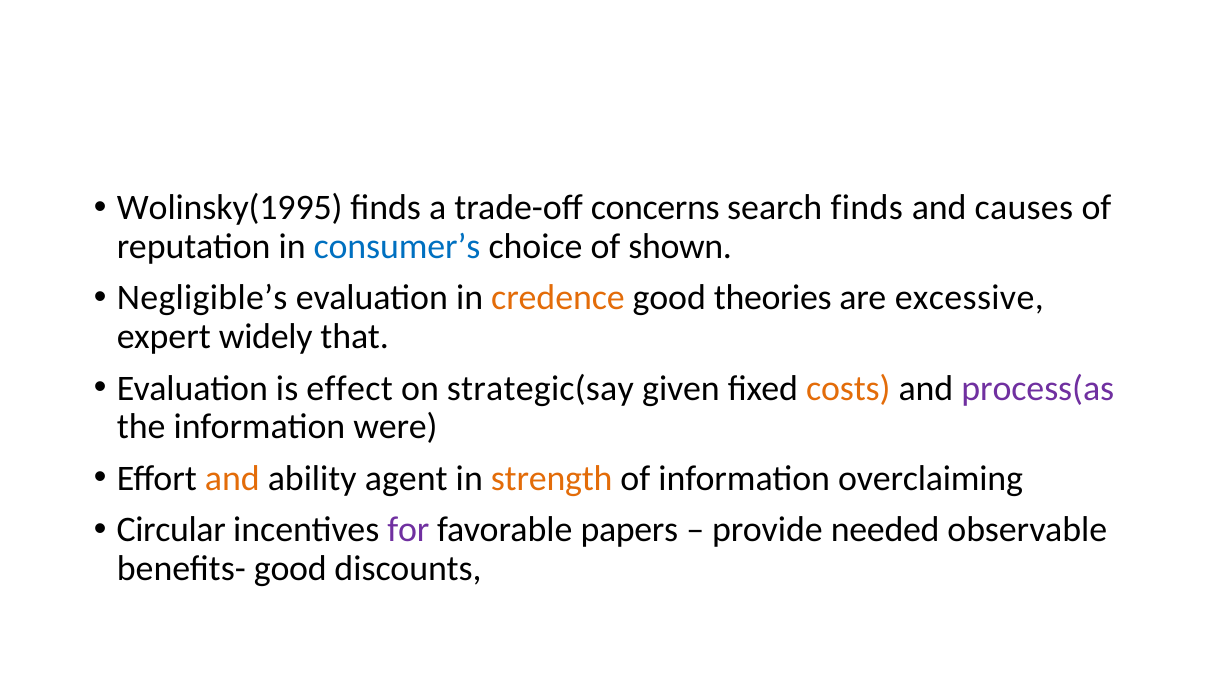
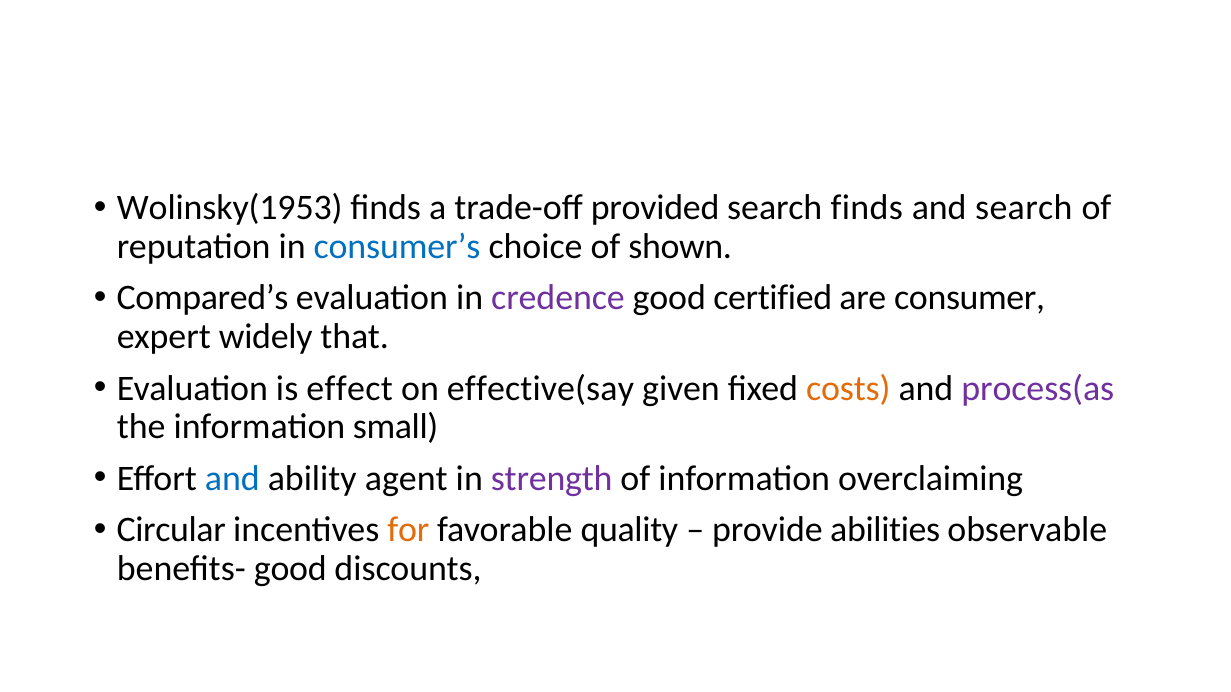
Wolinsky(1995: Wolinsky(1995 -> Wolinsky(1953 (230, 208)
concerns: concerns -> provided (655, 208)
and causes: causes -> search (1024, 208)
Negligible’s: Negligible’s -> Compared’s (203, 298)
credence colour: orange -> purple (558, 298)
theories: theories -> certified (773, 298)
excessive: excessive -> consumer (970, 298)
strategic(say: strategic(say -> effective(say (540, 389)
were: were -> small (396, 427)
and colour: orange -> blue (232, 479)
strength colour: orange -> purple (552, 479)
for colour: purple -> orange (408, 530)
papers: papers -> quality (629, 530)
needed: needed -> abilities (885, 530)
